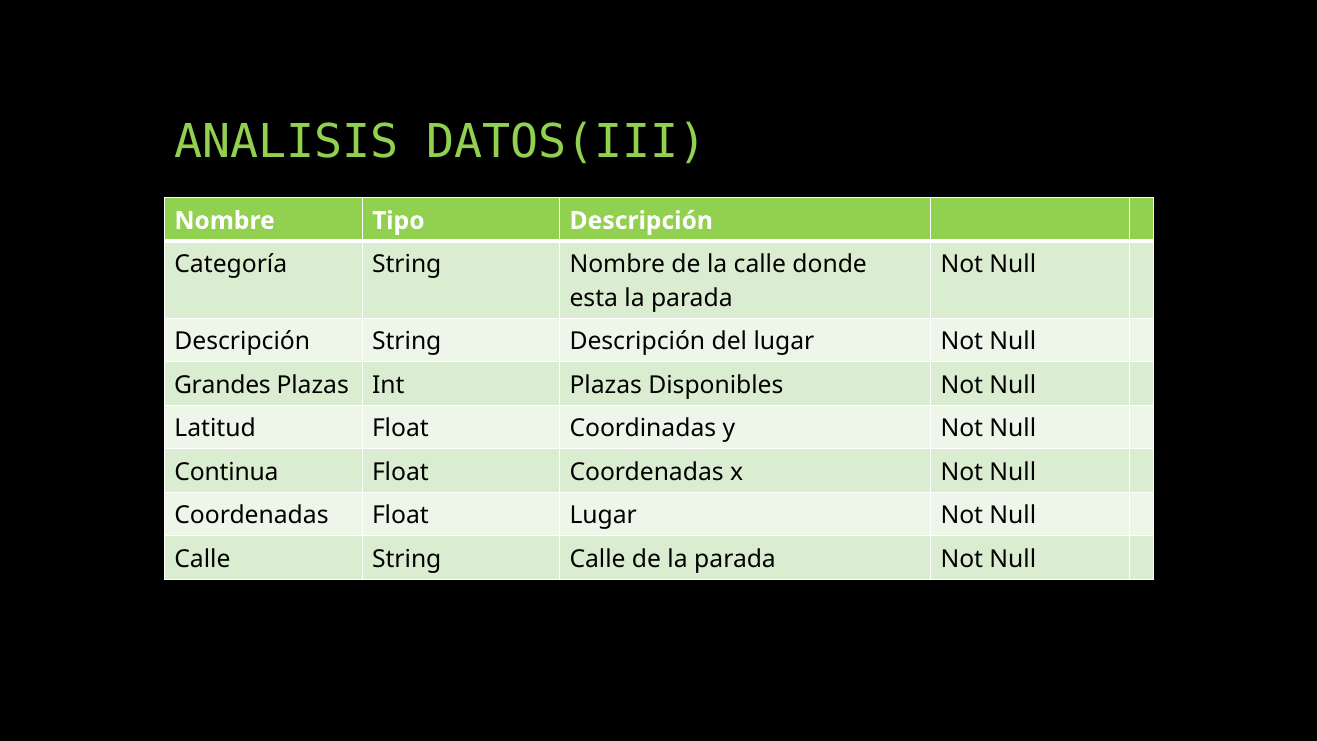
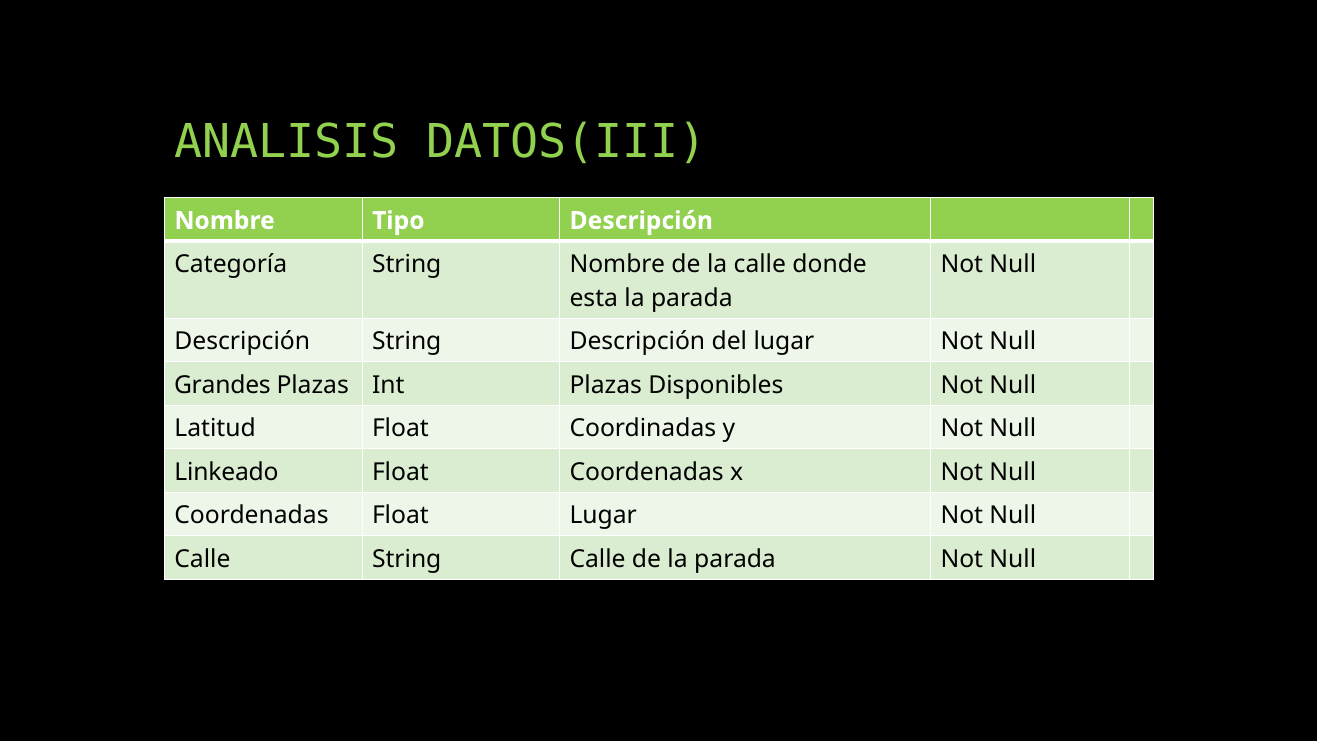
Continua: Continua -> Linkeado (227, 472)
